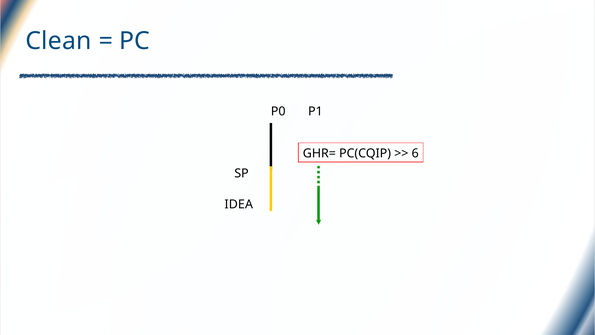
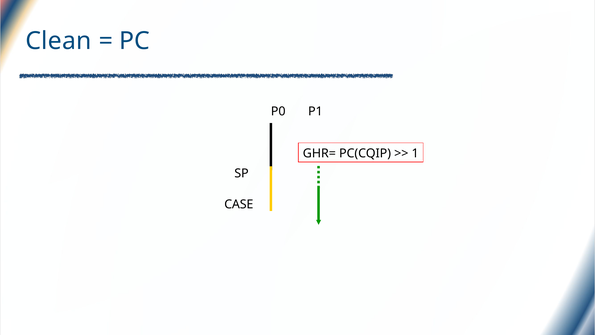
6: 6 -> 1 (415, 153)
IDEA: IDEA -> CASE (239, 204)
